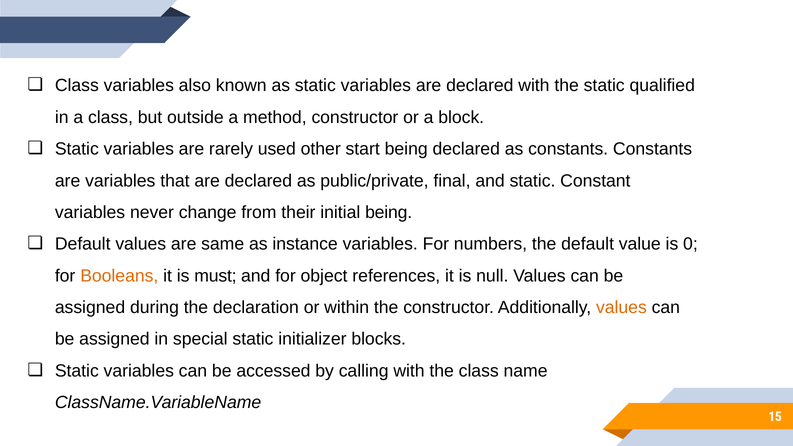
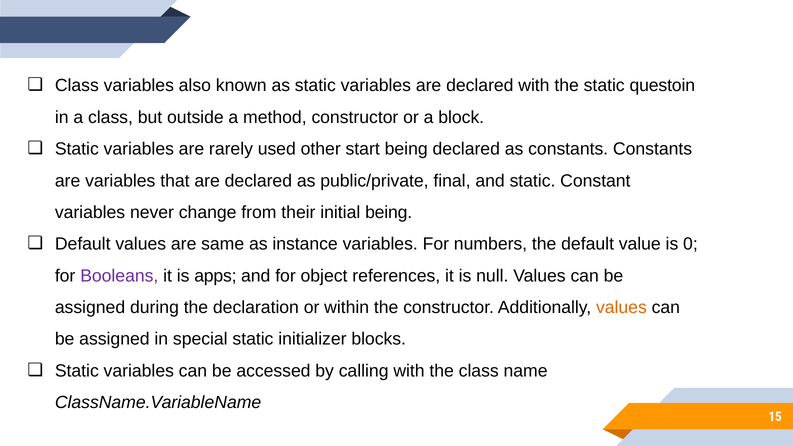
qualified: qualified -> questoin (662, 86)
Booleans colour: orange -> purple (119, 276)
must: must -> apps (215, 276)
